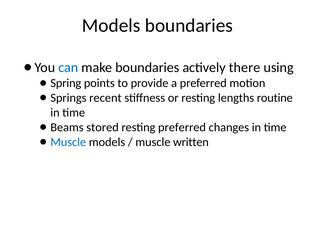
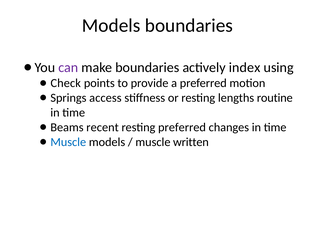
can colour: blue -> purple (68, 68)
there: there -> index (245, 68)
Spring: Spring -> Check (66, 83)
recent: recent -> access (105, 98)
stored: stored -> recent (103, 127)
